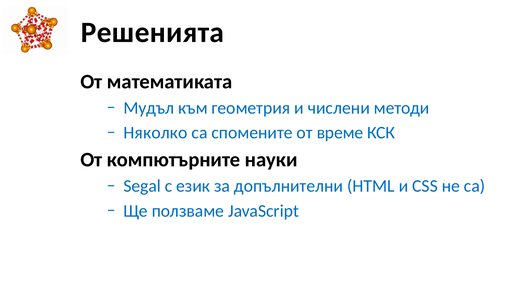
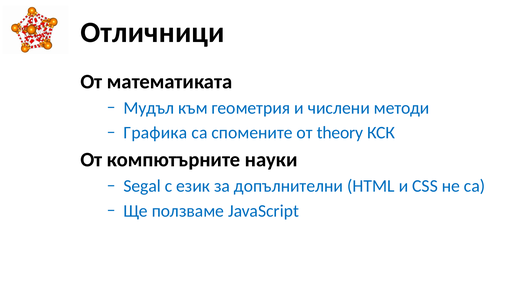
Решенията: Решенията -> Отличници (153, 32)
Няколко: Няколко -> Графика (155, 133)
време: време -> theory (340, 133)
